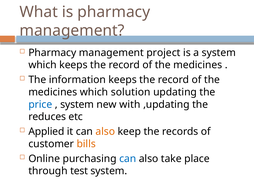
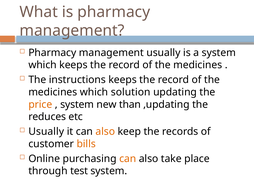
management project: project -> usually (163, 53)
information: information -> instructions (77, 80)
price colour: blue -> orange (40, 104)
with: with -> than (130, 104)
Applied: Applied -> Usually (46, 131)
can colour: blue -> orange (128, 158)
